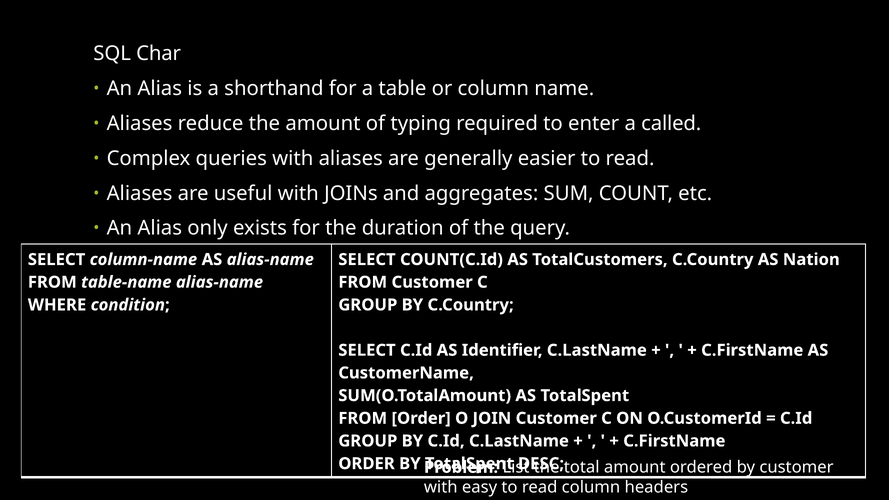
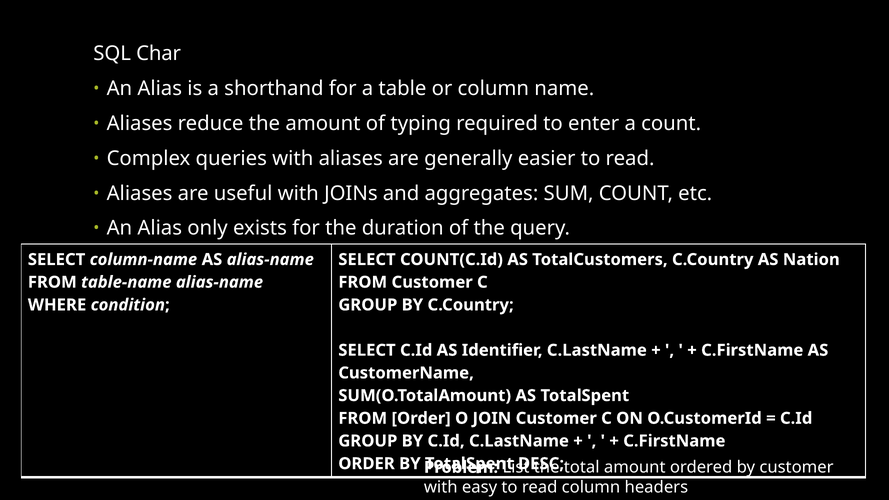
a called: called -> count (671, 123)
